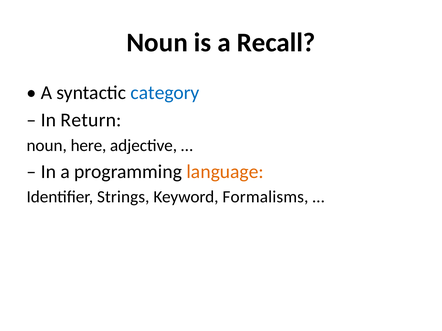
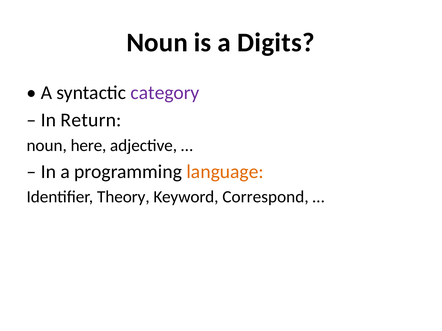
Recall: Recall -> Digits (276, 43)
category colour: blue -> purple (165, 93)
Strings: Strings -> Theory (123, 197)
Formalisms: Formalisms -> Correspond (266, 197)
